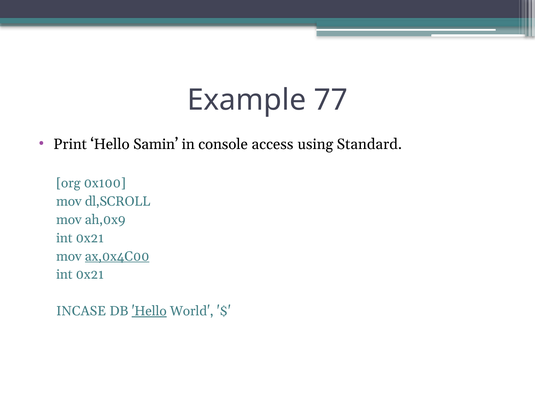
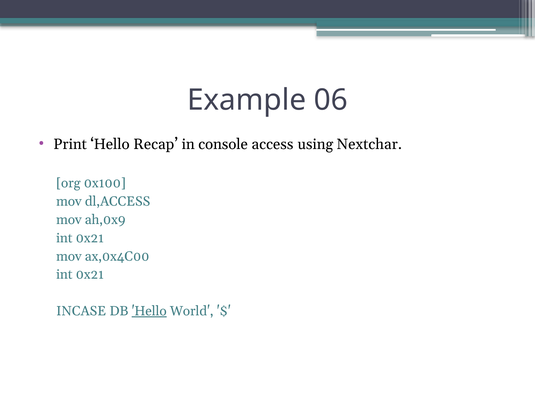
77: 77 -> 06 (331, 100)
Samin: Samin -> Recap (156, 144)
Standard: Standard -> Nextchar (369, 144)
dl,SCROLL: dl,SCROLL -> dl,ACCESS (118, 202)
ax,0x4C00 underline: present -> none (117, 256)
